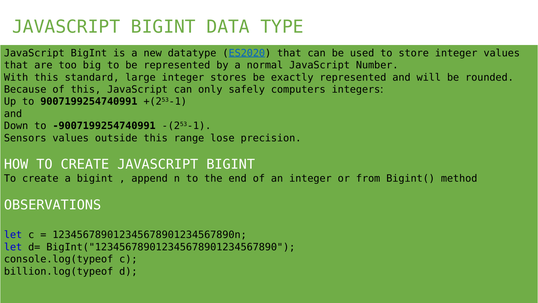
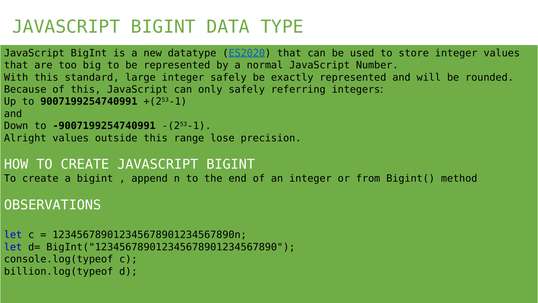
integer stores: stores -> safely (229, 77)
computers: computers -> referring (298, 89)
Sensors: Sensors -> Alright (25, 138)
